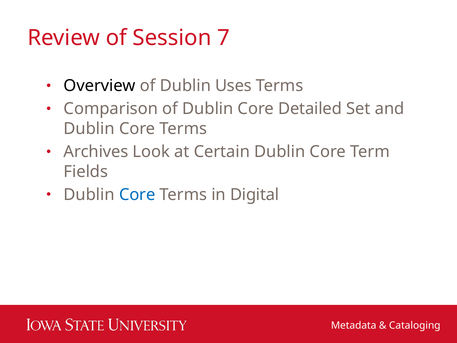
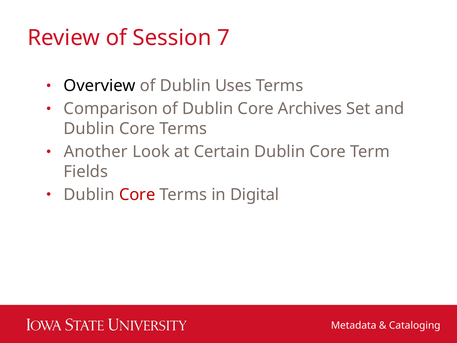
Detailed: Detailed -> Archives (310, 109)
Archives: Archives -> Another (96, 152)
Core colour: blue -> red (137, 195)
